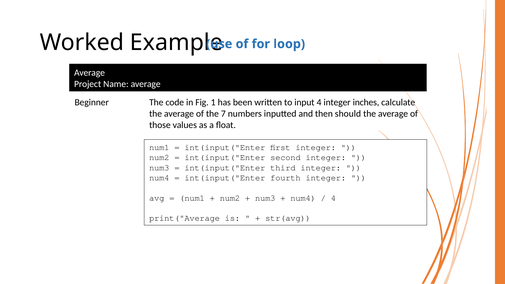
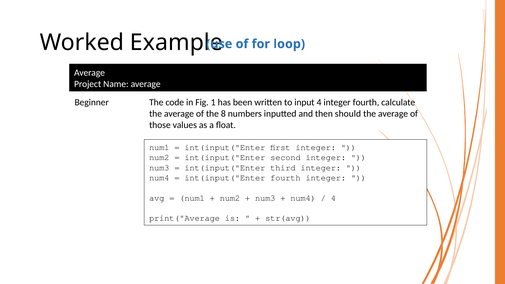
integer inches: inches -> fourth (366, 102)
7: 7 -> 8 (223, 114)
